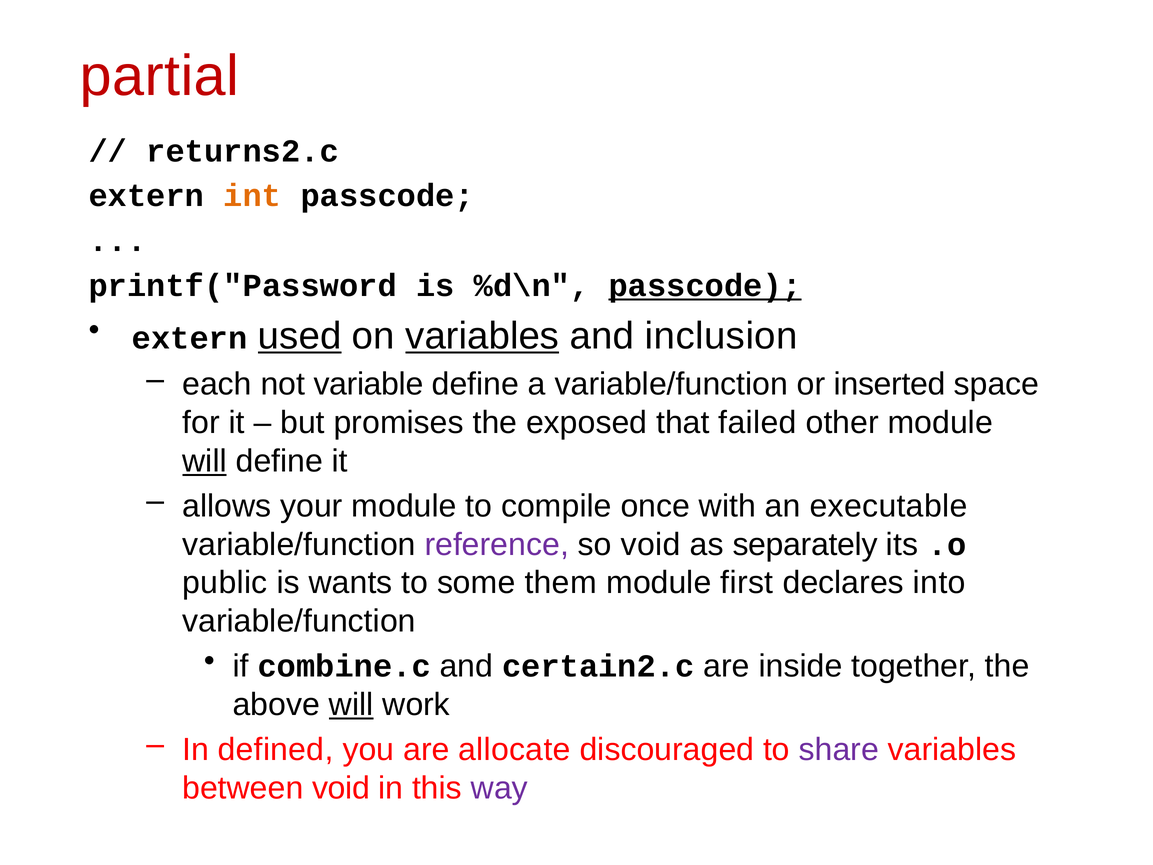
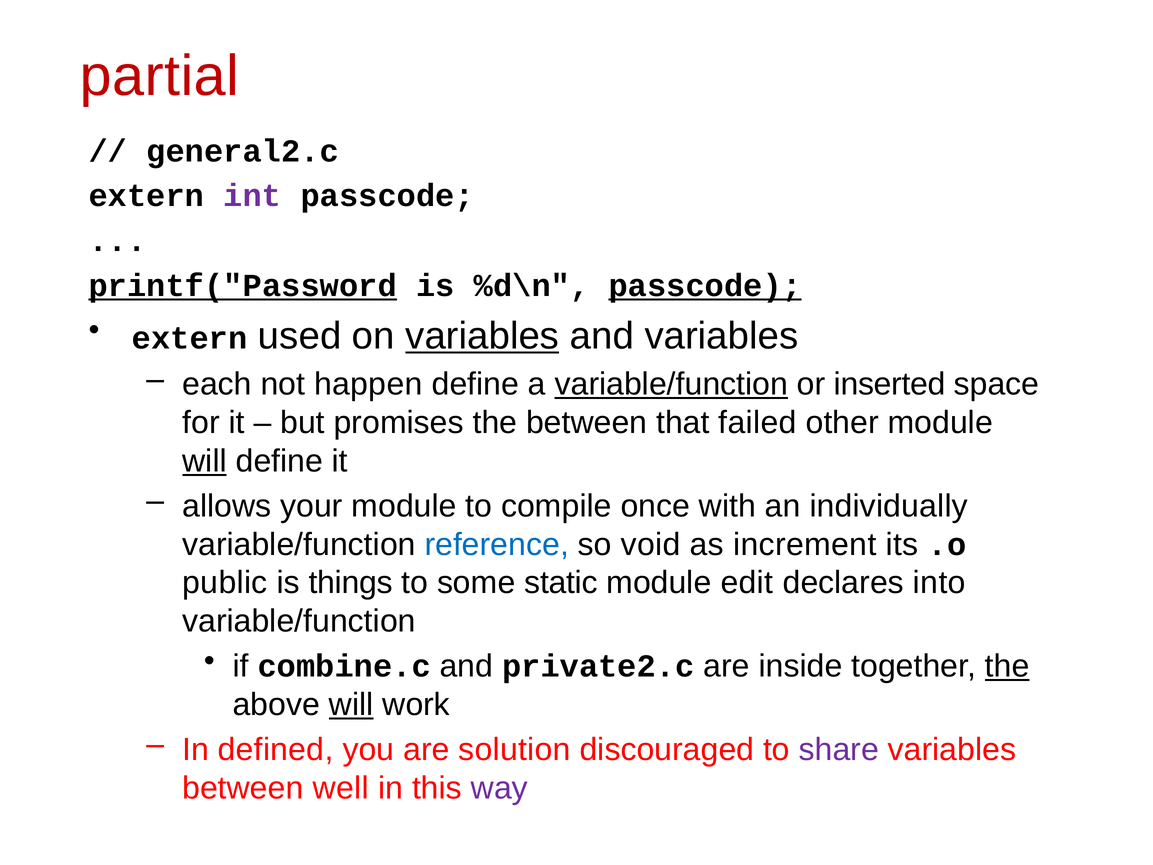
returns2.c: returns2.c -> general2.c (243, 151)
int colour: orange -> purple (252, 196)
printf("Password underline: none -> present (243, 285)
used underline: present -> none (300, 336)
and inclusion: inclusion -> variables (721, 336)
variable: variable -> happen (368, 384)
variable/function underline: none -> present (671, 384)
the exposed: exposed -> between (587, 423)
executable: executable -> individually (889, 506)
reference colour: purple -> blue (497, 544)
separately: separately -> increment (805, 544)
wants: wants -> things (351, 583)
them: them -> static (561, 583)
first: first -> edit (747, 583)
certain2.c: certain2.c -> private2.c (598, 666)
the underline: none -> present (1007, 666)
allocate: allocate -> solution (514, 749)
between void: void -> well (341, 788)
